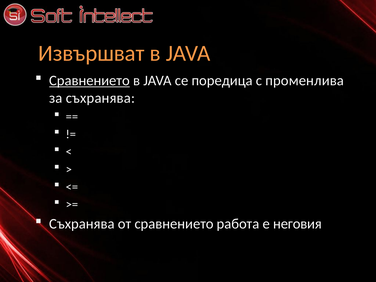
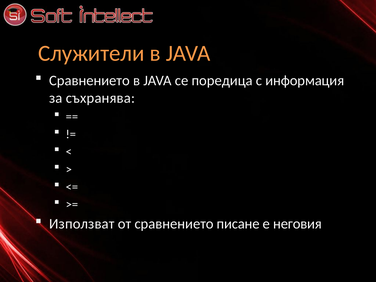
Извършват: Извършват -> Служители (91, 53)
Сравнението underline: present -> none (90, 81)
променлива: променлива -> информация (305, 81)
Съхранява: Съхранява -> Използват (82, 224)
работа: работа -> писане (238, 224)
